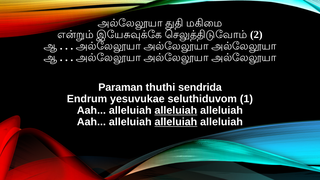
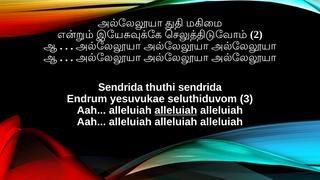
Paraman: Paraman -> Sendrida (121, 87)
1: 1 -> 3 (246, 99)
alleluiah underline: present -> none (176, 122)
